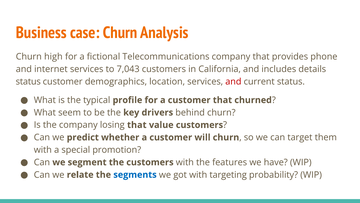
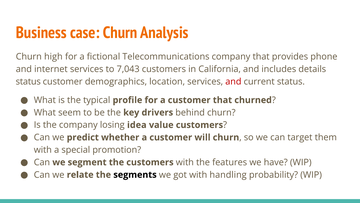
losing that: that -> idea (137, 125)
segments colour: blue -> black (135, 174)
targeting: targeting -> handling (228, 174)
